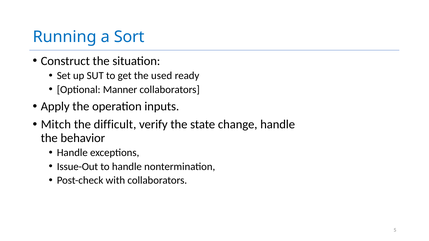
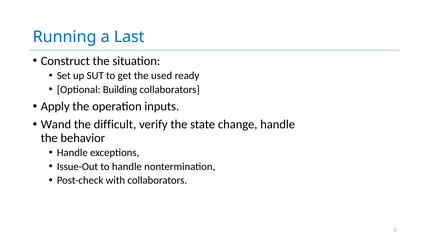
Sort: Sort -> Last (129, 37)
Manner: Manner -> Building (120, 90)
Mitch: Mitch -> Wand (56, 125)
